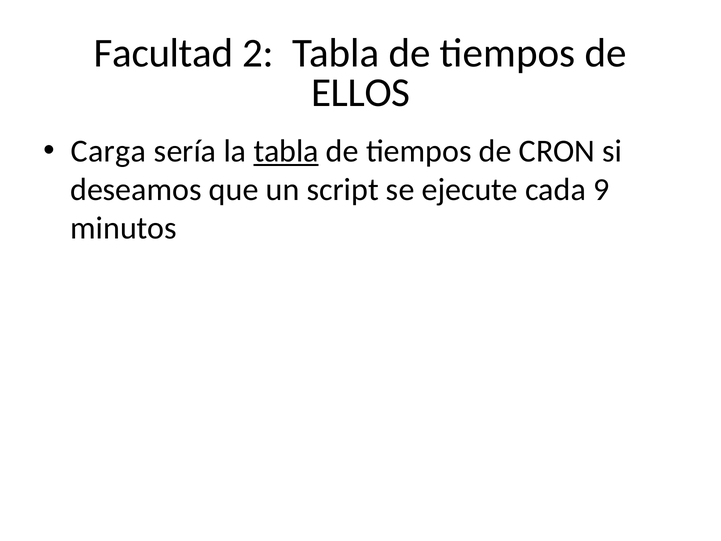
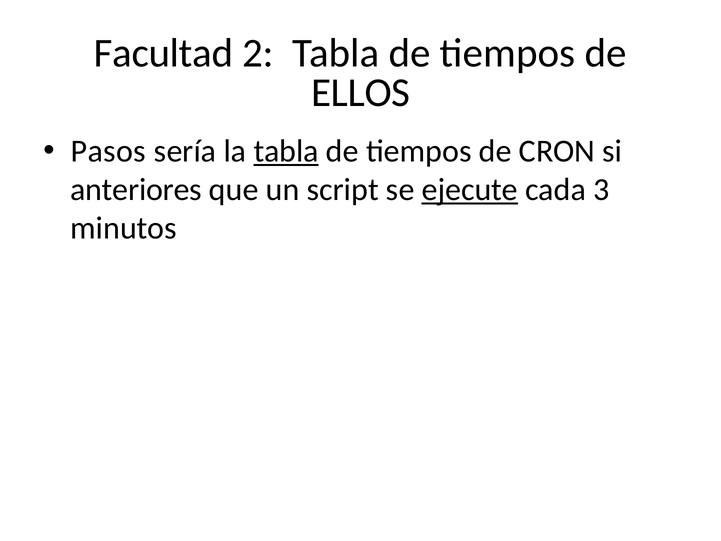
Carga: Carga -> Pasos (108, 151)
deseamos: deseamos -> anteriores (136, 190)
ejecute underline: none -> present (470, 190)
9: 9 -> 3 (601, 190)
